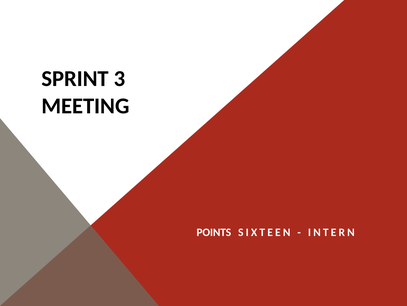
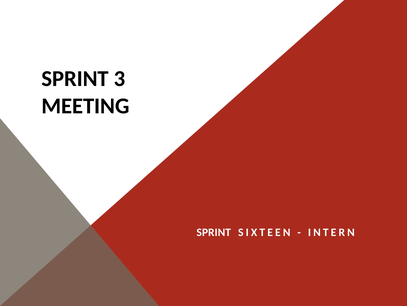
POINTS: POINTS -> SPRINT (214, 232)
